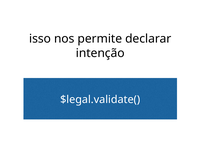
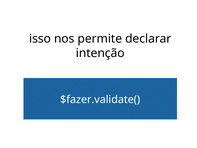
$legal.validate(: $legal.validate( -> $fazer.validate( (100, 99)
